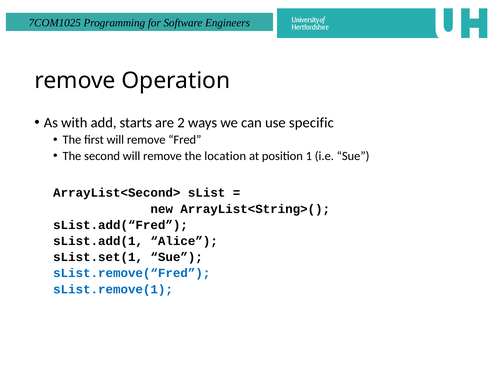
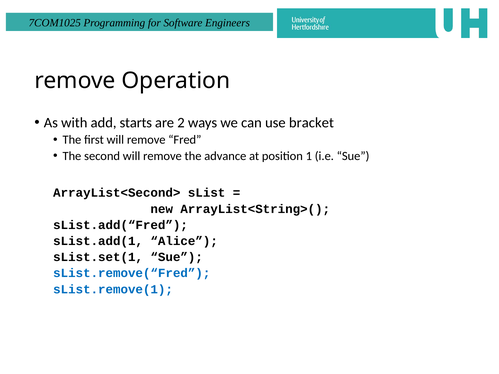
specific: specific -> bracket (311, 123)
location: location -> advance (225, 156)
